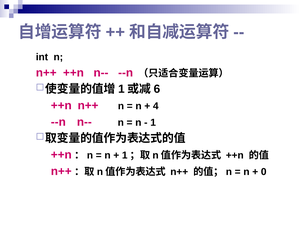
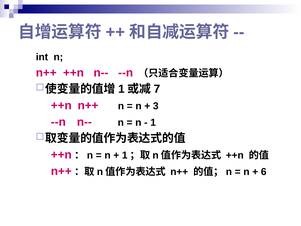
6: 6 -> 7 (157, 89)
4: 4 -> 3 (156, 106)
0: 0 -> 6 (264, 172)
